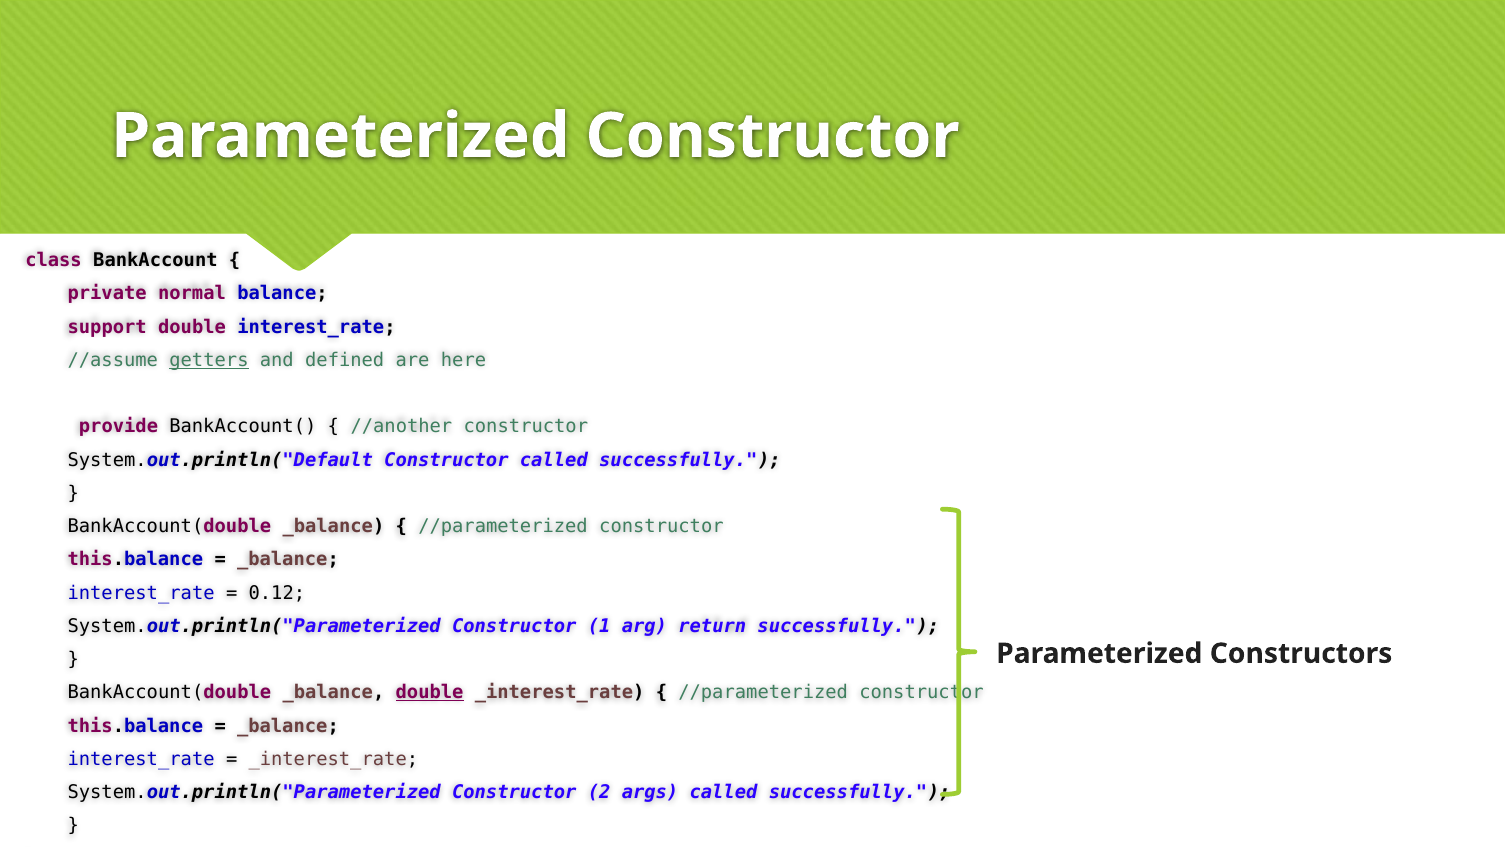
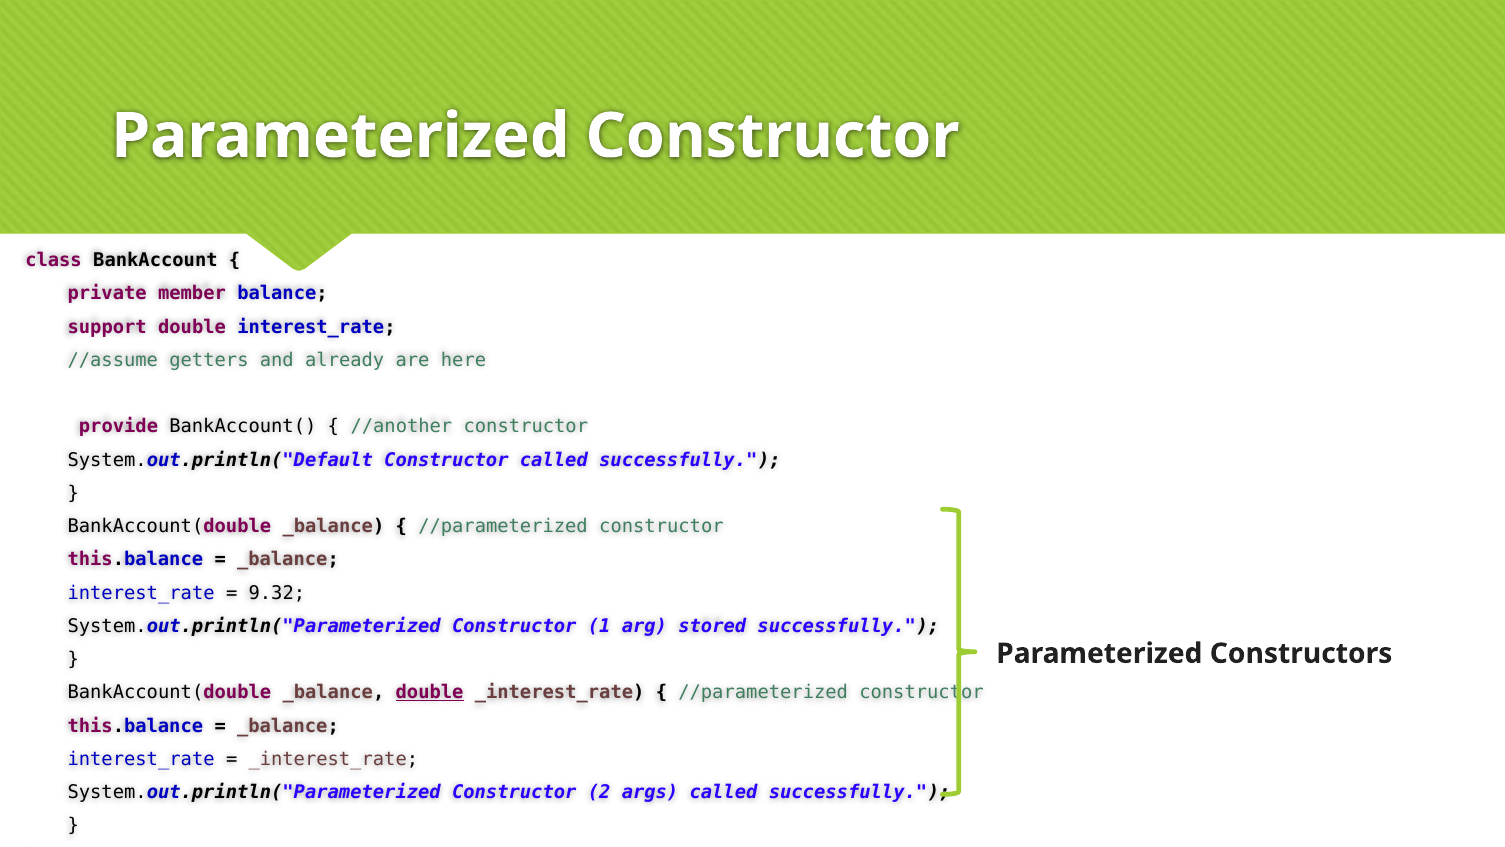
normal: normal -> member (192, 293)
getters underline: present -> none (209, 360)
defined: defined -> already (345, 360)
0.12: 0.12 -> 9.32 (277, 593)
return: return -> stored (712, 626)
